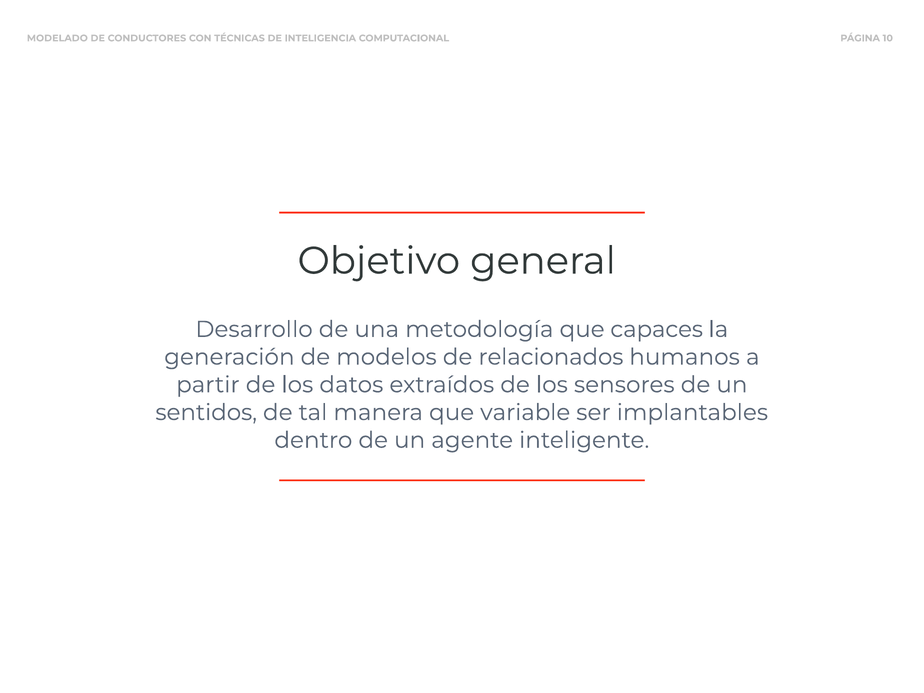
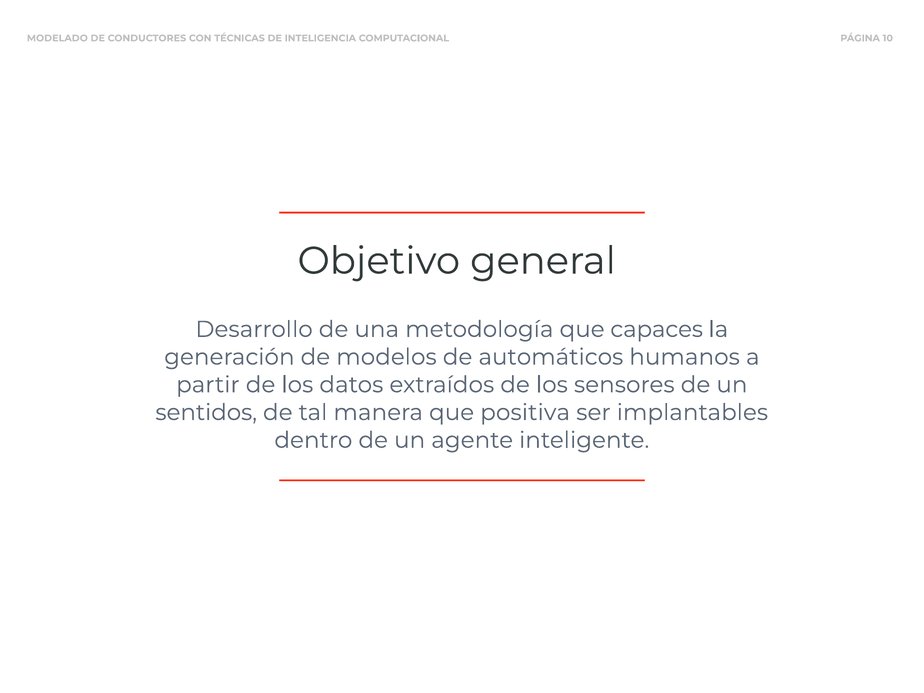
relacionados: relacionados -> automáticos (551, 357)
variable: variable -> positiva (525, 412)
